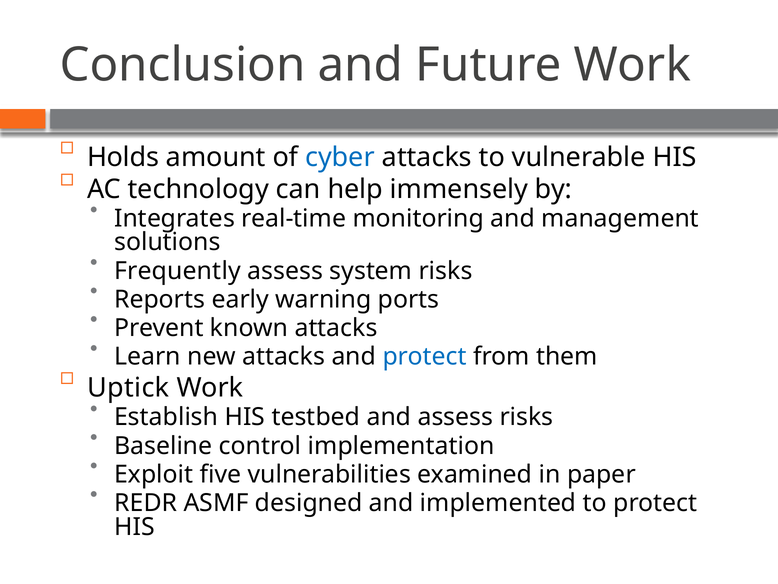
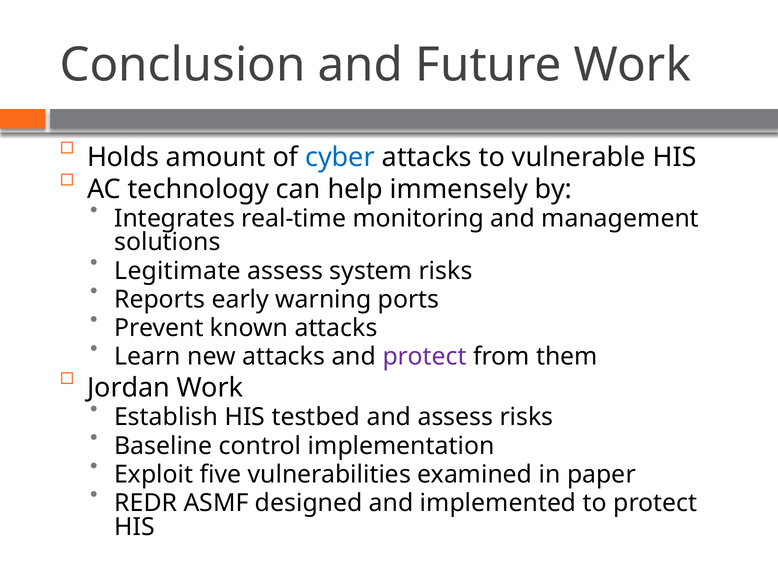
Frequently: Frequently -> Legitimate (177, 271)
protect colour: blue -> purple (425, 356)
Uptick: Uptick -> Jordan (128, 388)
